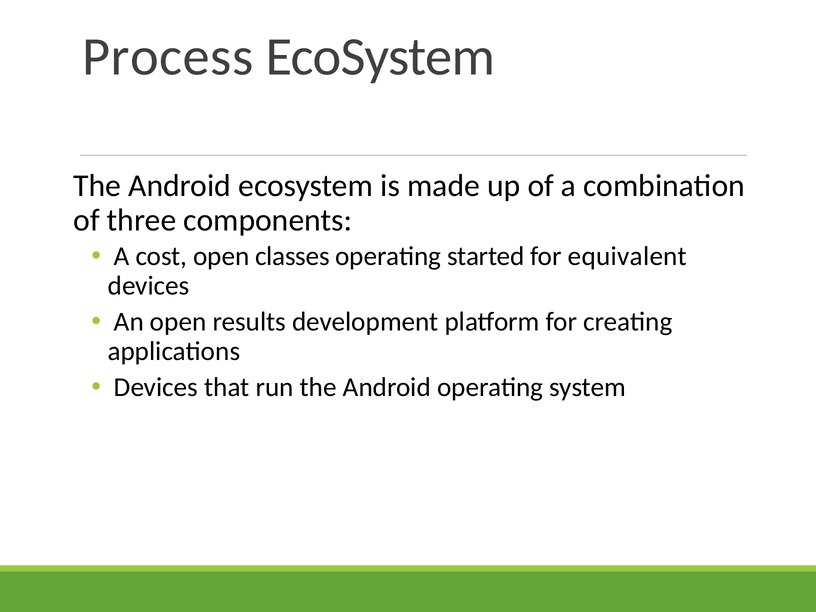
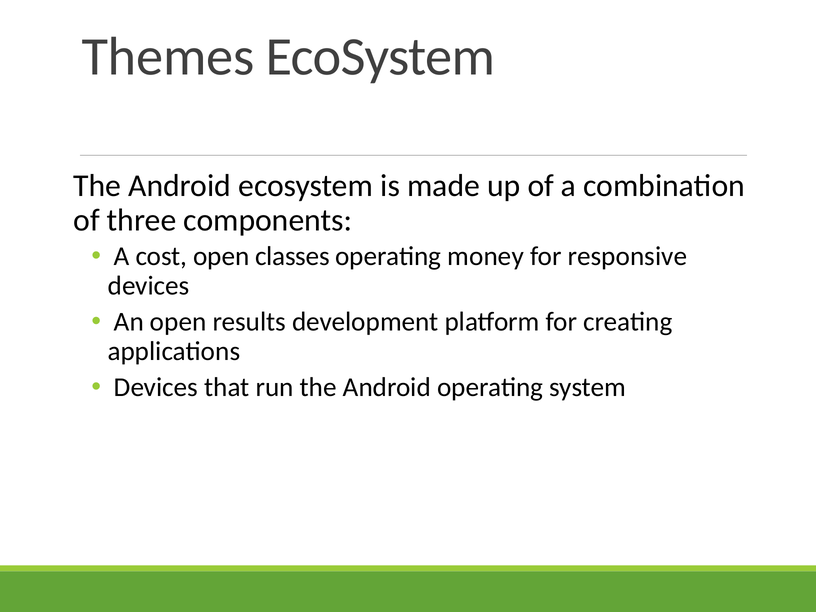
Process: Process -> Themes (168, 57)
started: started -> money (486, 256)
equivalent: equivalent -> responsive (628, 256)
